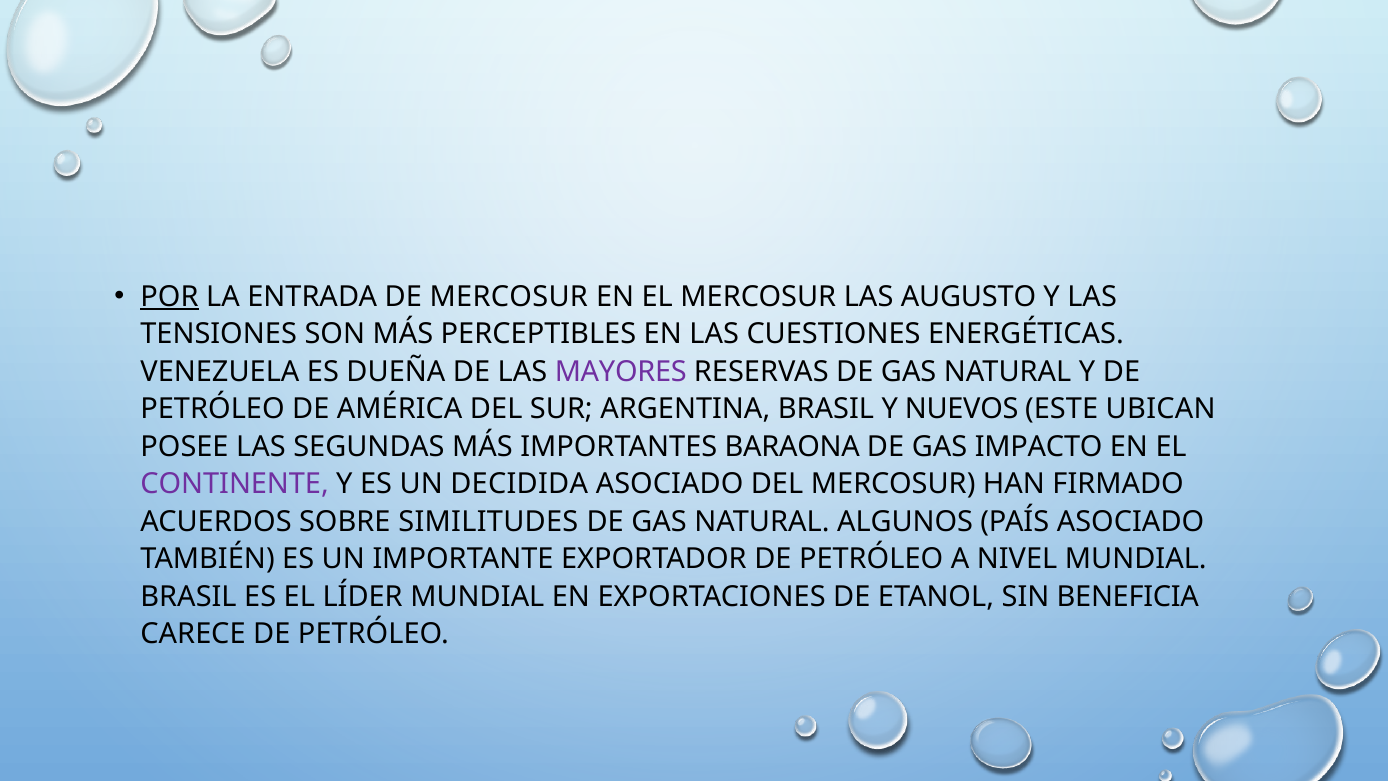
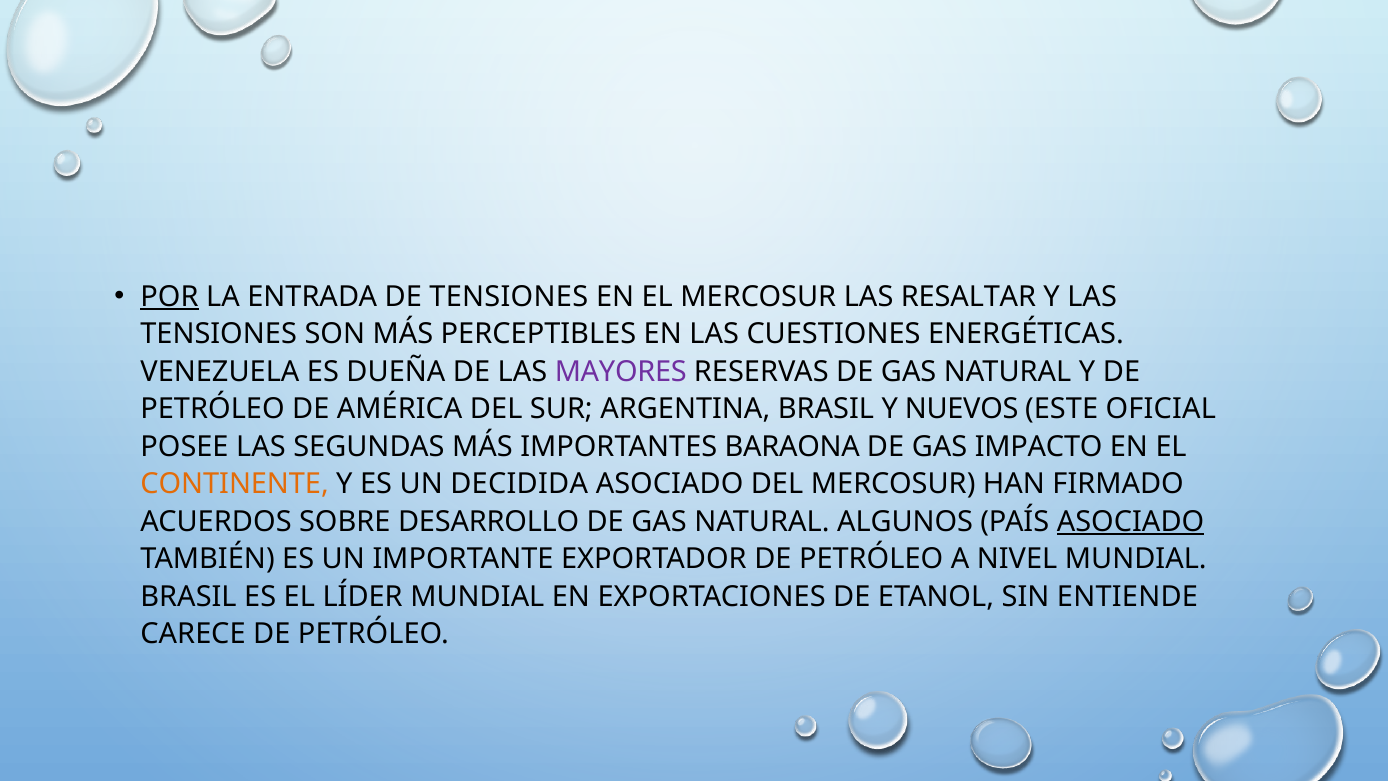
DE MERCOSUR: MERCOSUR -> TENSIONES (509, 297)
AUGUSTO: AUGUSTO -> RESALTAR (968, 297)
UBICAN: UBICAN -> OFICIAL (1161, 409)
CONTINENTE colour: purple -> orange (235, 484)
SIMILITUDES: SIMILITUDES -> DESARROLLO (489, 522)
ASOCIADO underline: none -> present (1131, 522)
BENEFICIA: BENEFICIA -> ENTIENDE (1127, 596)
